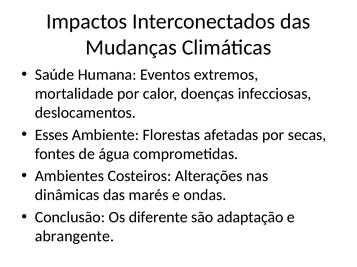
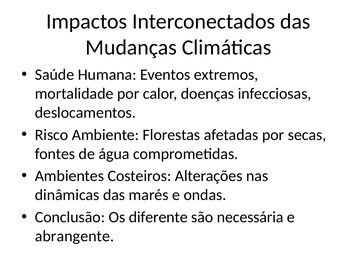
Esses: Esses -> Risco (52, 135)
adaptação: adaptação -> necessária (250, 218)
